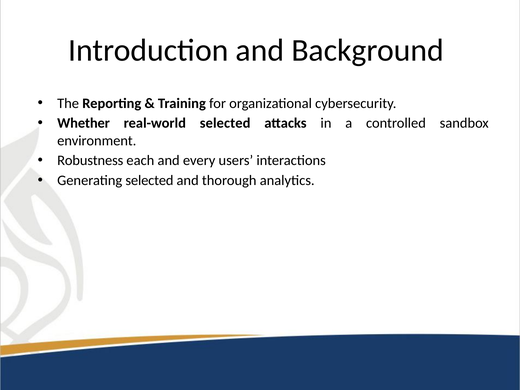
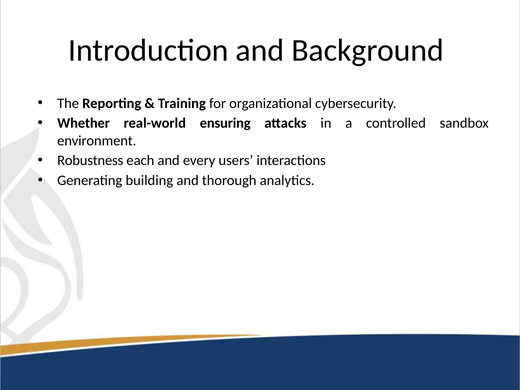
real-world selected: selected -> ensuring (225, 123)
Generating selected: selected -> building (149, 180)
